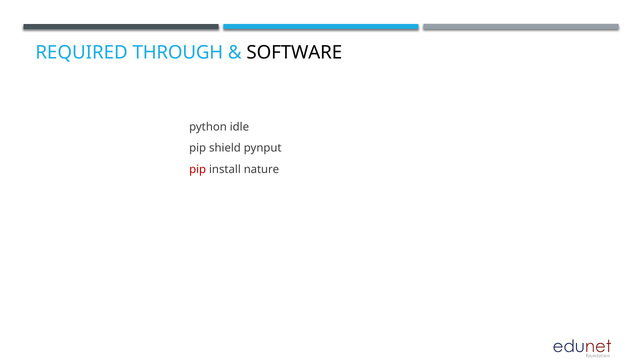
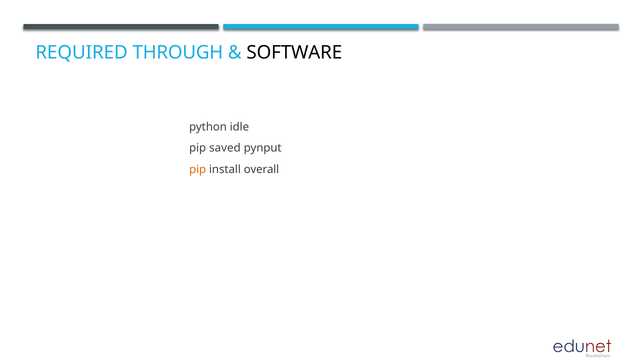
shield: shield -> saved (225, 148)
pip colour: red -> orange (198, 170)
nature: nature -> overall (261, 170)
